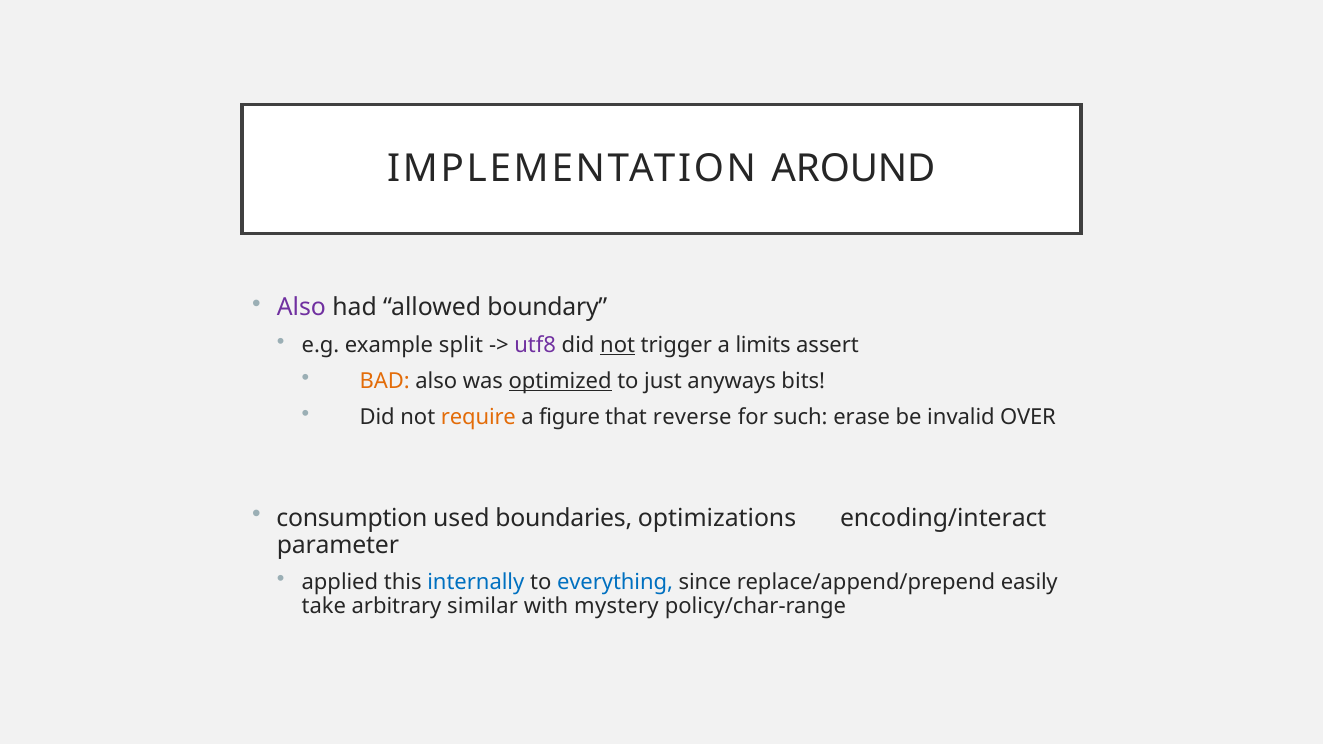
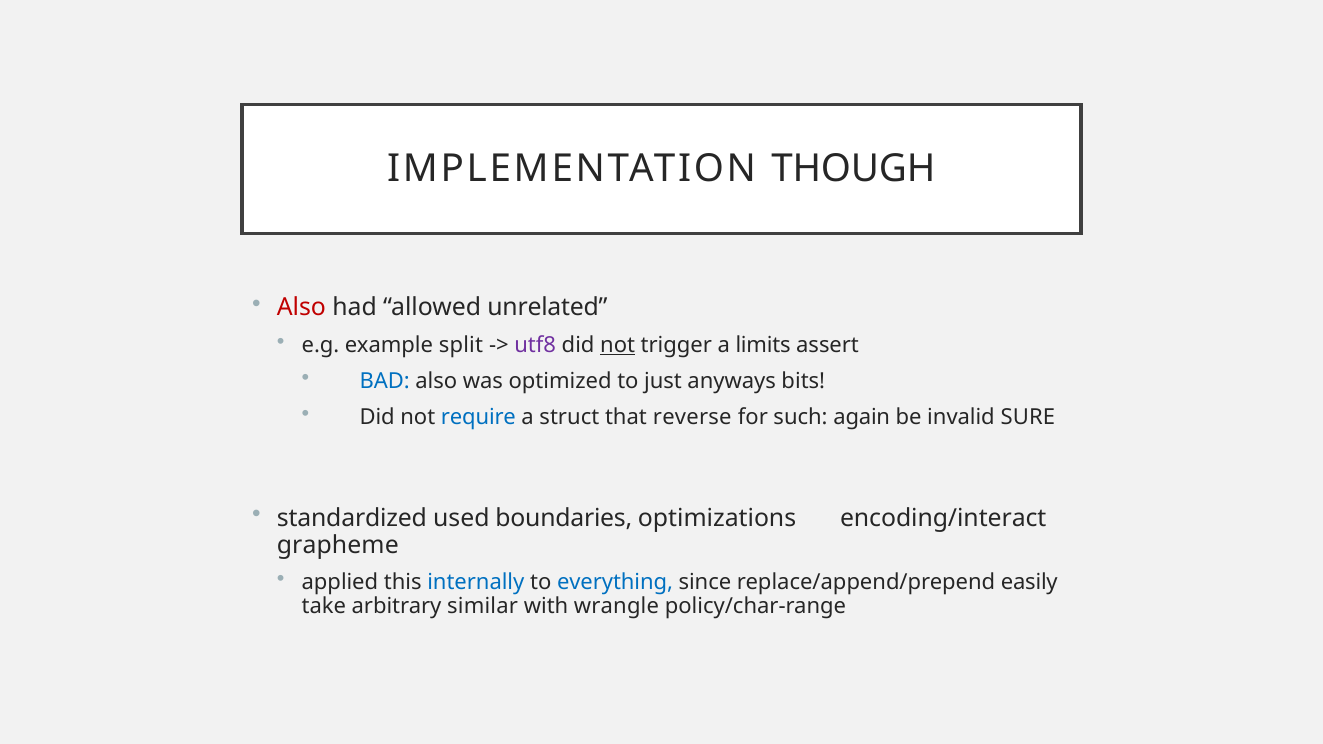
AROUND: AROUND -> THOUGH (853, 169)
Also colour: purple -> red (301, 308)
boundary: boundary -> unrelated (547, 308)
BAD colour: orange -> blue (385, 381)
optimized underline: present -> none (560, 381)
require colour: orange -> blue (478, 418)
figure: figure -> struct (569, 418)
erase: erase -> again (862, 418)
OVER: OVER -> SURE (1028, 418)
consumption: consumption -> standardized (352, 518)
parameter: parameter -> grapheme (338, 545)
mystery: mystery -> wrangle (616, 606)
